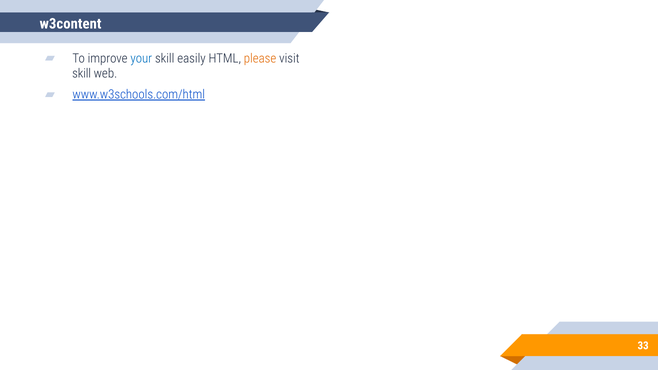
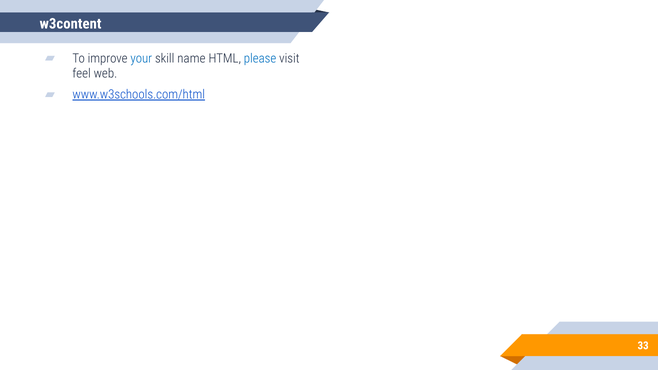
easily: easily -> name (191, 58)
please colour: orange -> blue (260, 58)
skill: skill -> feel (82, 74)
